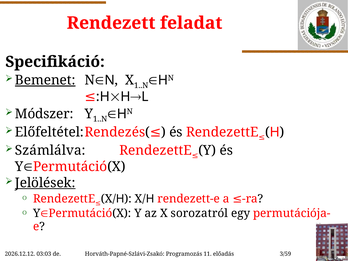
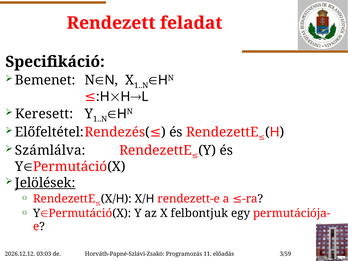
Bemenet underline: present -> none (45, 80)
Módszer: Módszer -> Keresett (44, 114)
sorozatról: sorozatról -> felbontjuk (199, 213)
